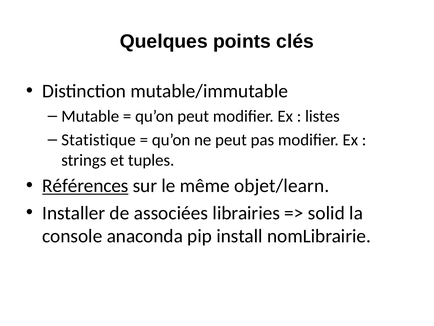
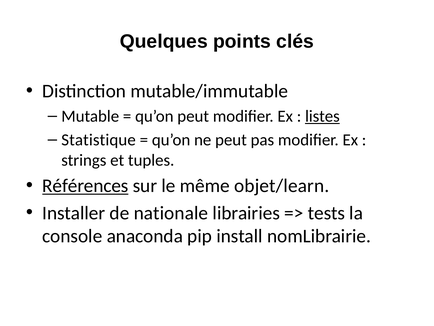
listes underline: none -> present (322, 116)
associées: associées -> nationale (171, 213)
solid: solid -> tests (326, 213)
